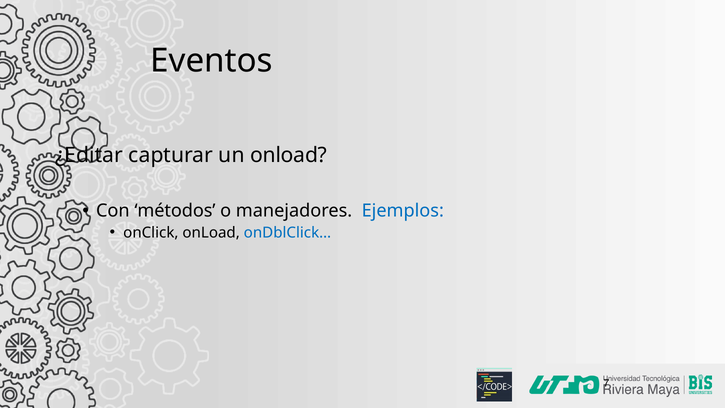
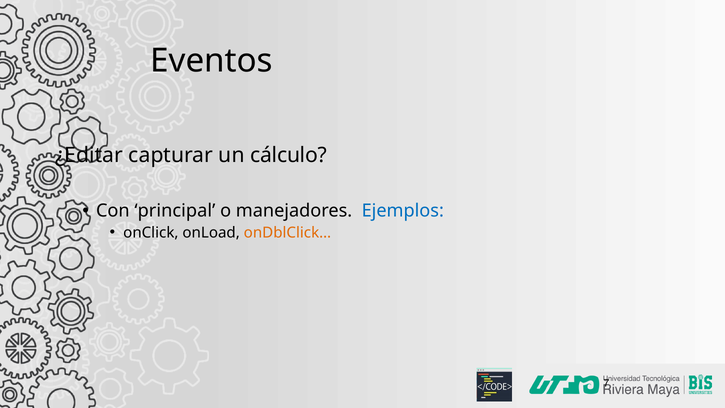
un onload: onload -> cálculo (289, 155)
métodos: métodos -> principal (175, 211)
onDblClick… colour: blue -> orange (287, 232)
